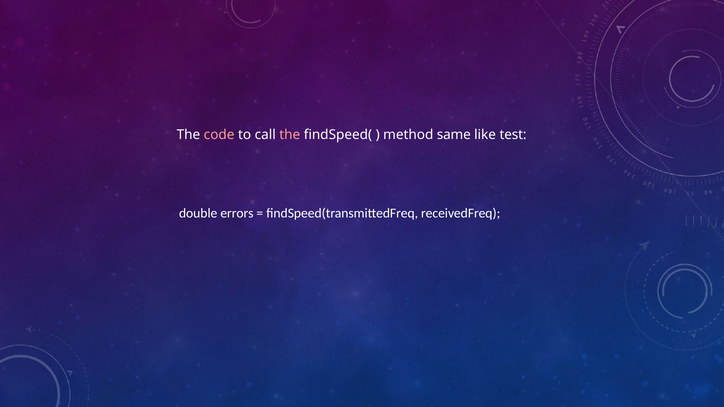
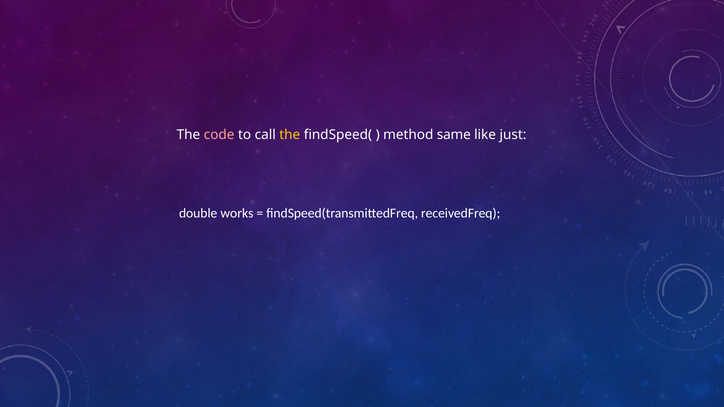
the colour: pink -> yellow (290, 135)
test: test -> just (513, 135)
errors: errors -> works (237, 213)
